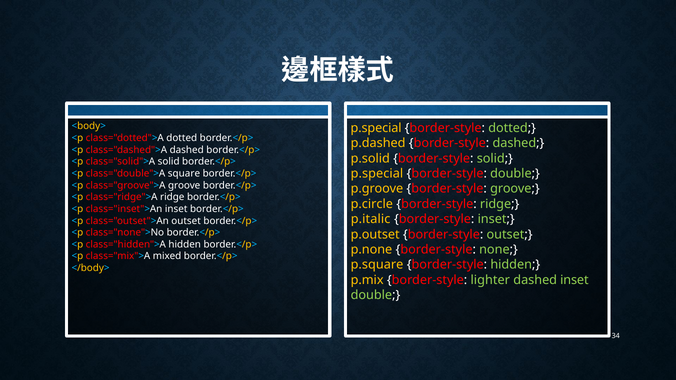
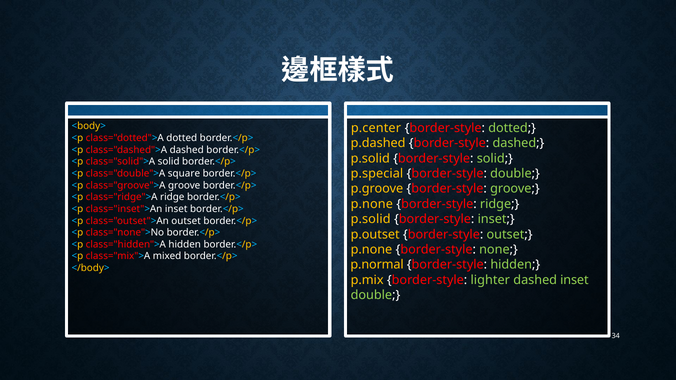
p.special: p.special -> p.center (376, 128)
p.circle: p.circle -> p.none (372, 204)
p.italic: p.italic -> p.solid (371, 219)
p.square: p.square -> p.normal (377, 265)
